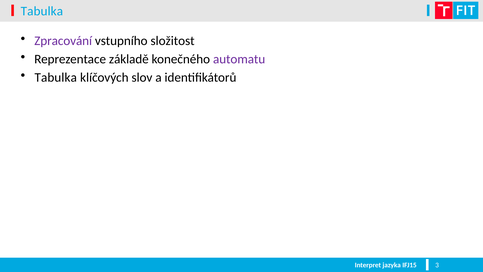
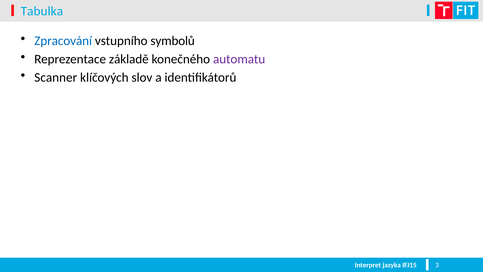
Zpracování colour: purple -> blue (63, 41)
složitost: složitost -> symbolů (173, 41)
Tabulka: Tabulka -> Scanner (56, 77)
